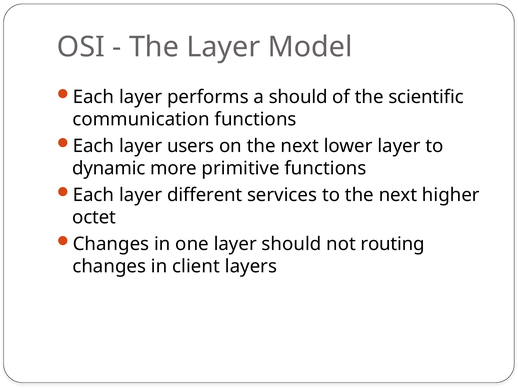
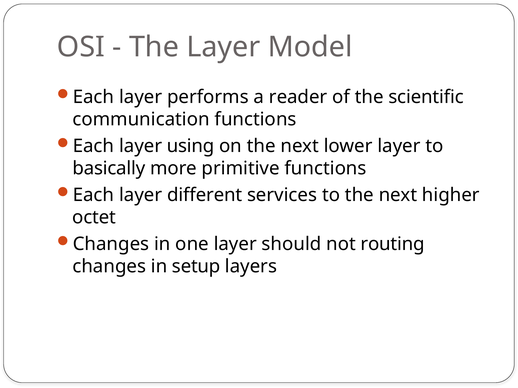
a should: should -> reader (298, 97)
users: users -> using (191, 146)
dynamic: dynamic -> basically (109, 169)
client: client -> setup (196, 267)
